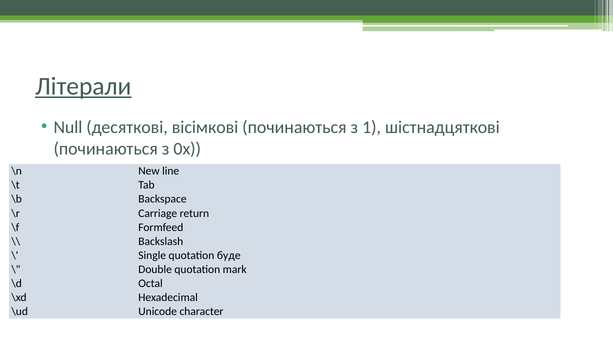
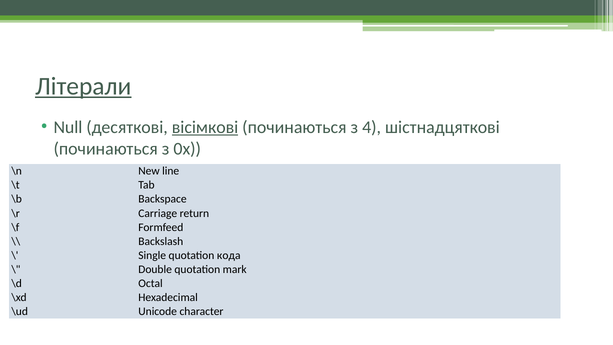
вісімкові underline: none -> present (205, 127)
1: 1 -> 4 (372, 127)
буде: буде -> кода (229, 255)
